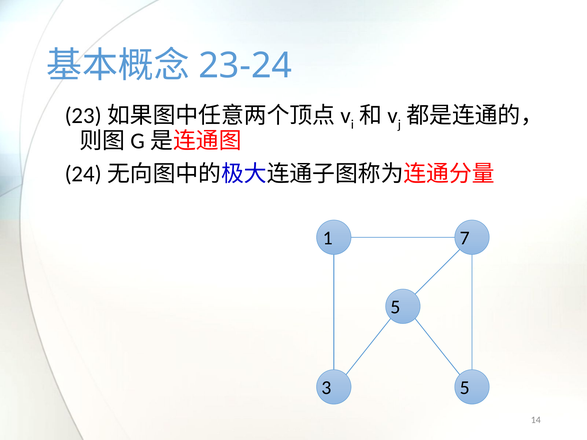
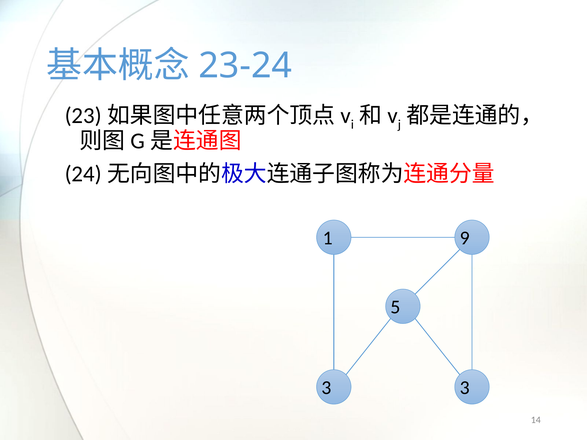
7: 7 -> 9 (465, 238)
3 5: 5 -> 3 (465, 388)
